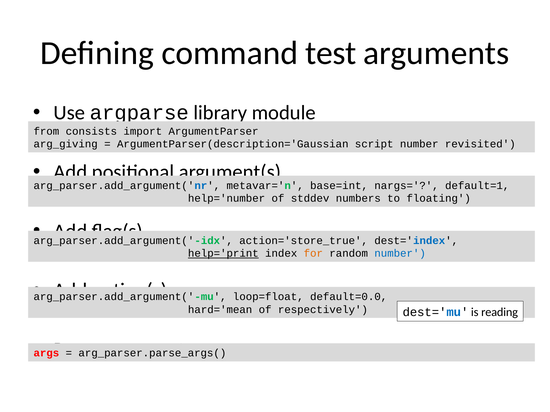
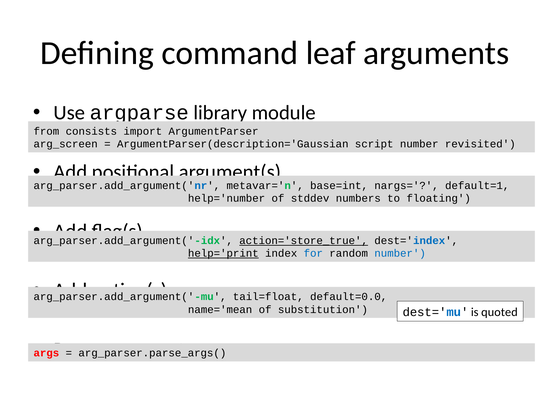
test: test -> leaf (331, 53)
arg_giving: arg_giving -> arg_screen (66, 144)
action='store_true underline: none -> present (304, 241)
for colour: orange -> blue (313, 254)
loop=float: loop=float -> tail=float (268, 297)
hard='mean: hard='mean -> name='mean (220, 310)
respectively: respectively -> substitution (323, 310)
reading: reading -> quoted (499, 312)
